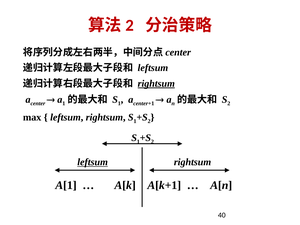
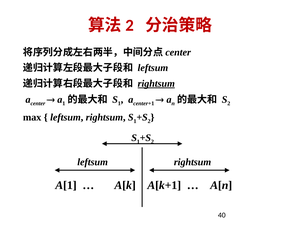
leftsum underline: present -> none (93, 162)
